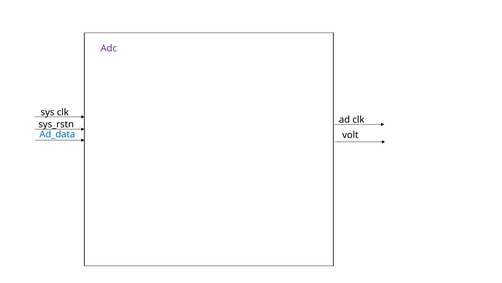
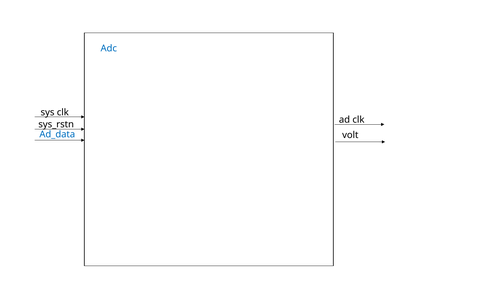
Adc colour: purple -> blue (109, 48)
